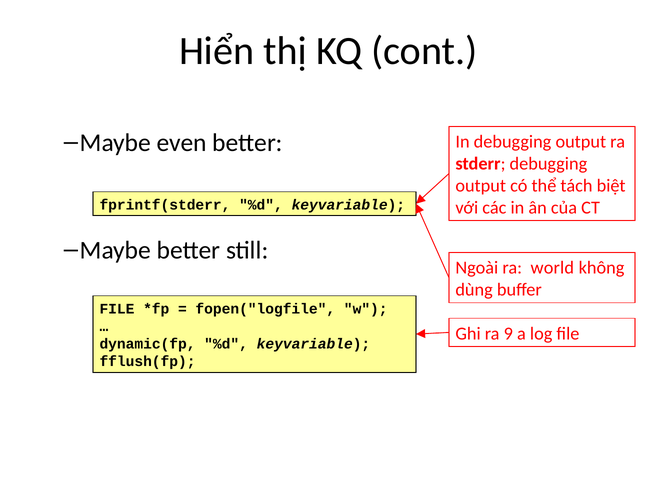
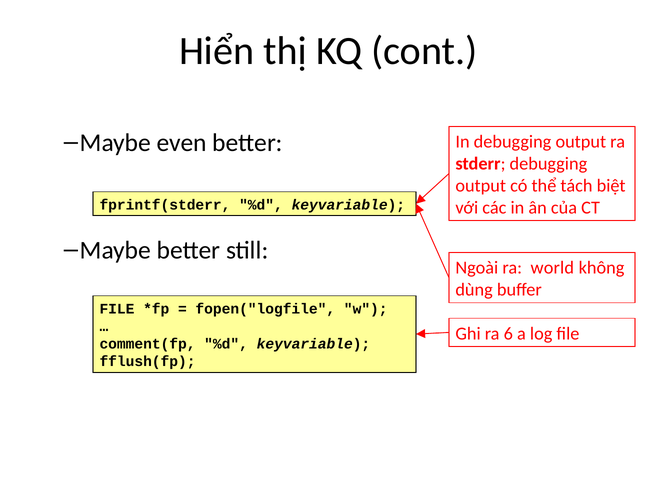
9: 9 -> 6 (508, 334)
dynamic(fp: dynamic(fp -> comment(fp (148, 344)
